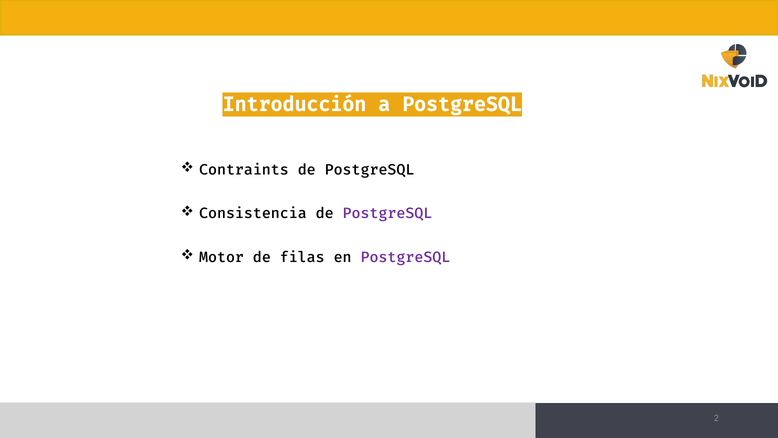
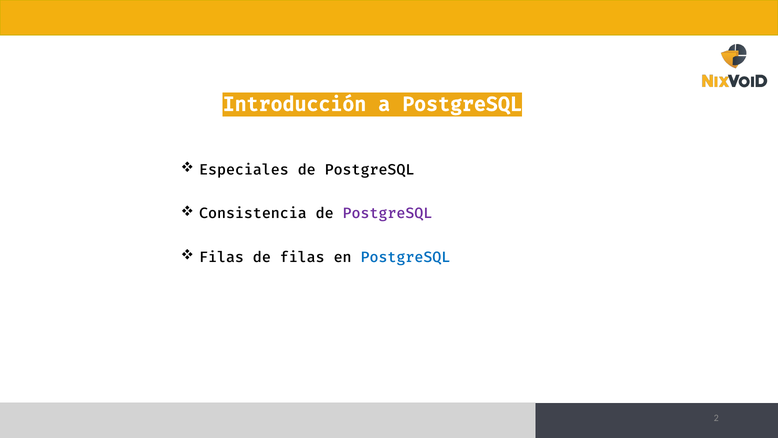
Contraints: Contraints -> Especiales (244, 170)
Motor: Motor -> Filas (222, 257)
PostgreSQL colour: purple -> blue (405, 257)
